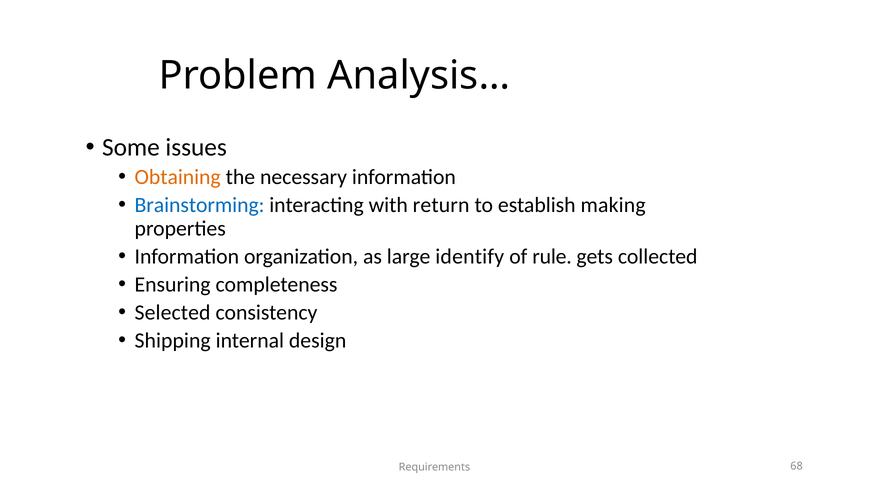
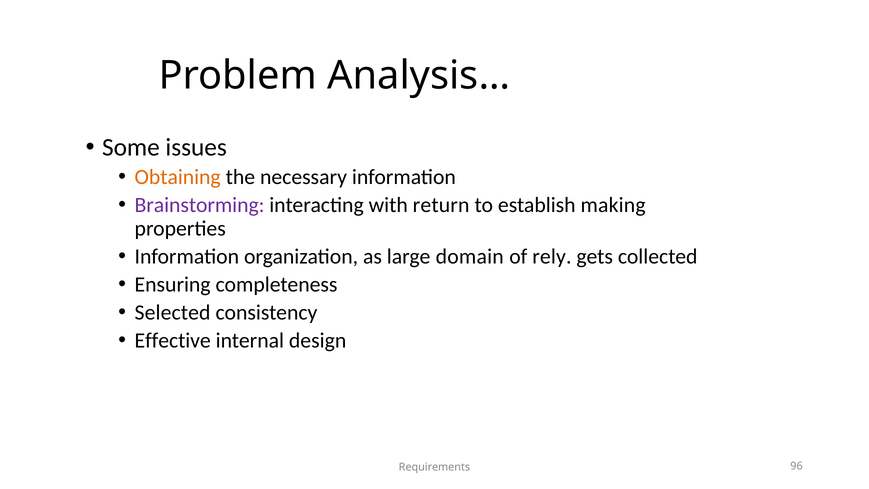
Brainstorming colour: blue -> purple (200, 205)
identify: identify -> domain (470, 257)
rule: rule -> rely (552, 257)
Shipping: Shipping -> Effective (173, 340)
68: 68 -> 96 (797, 466)
